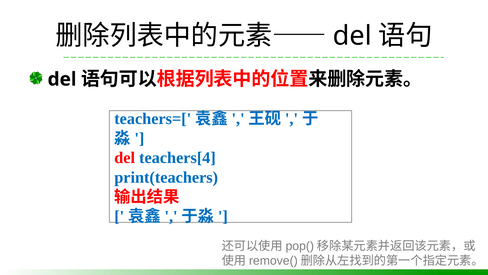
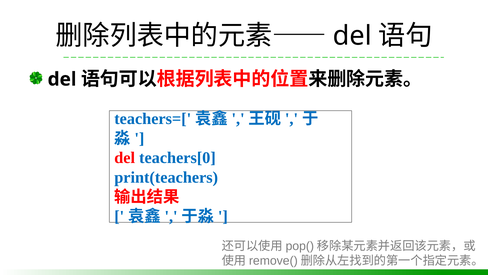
teachers[4: teachers[4 -> teachers[0 (177, 158)
